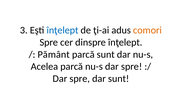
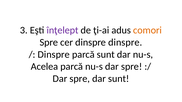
înţelept colour: blue -> purple (62, 30)
dinspre înţelept: înţelept -> dinspre (125, 42)
Pământ: Pământ -> Dinspre (54, 55)
